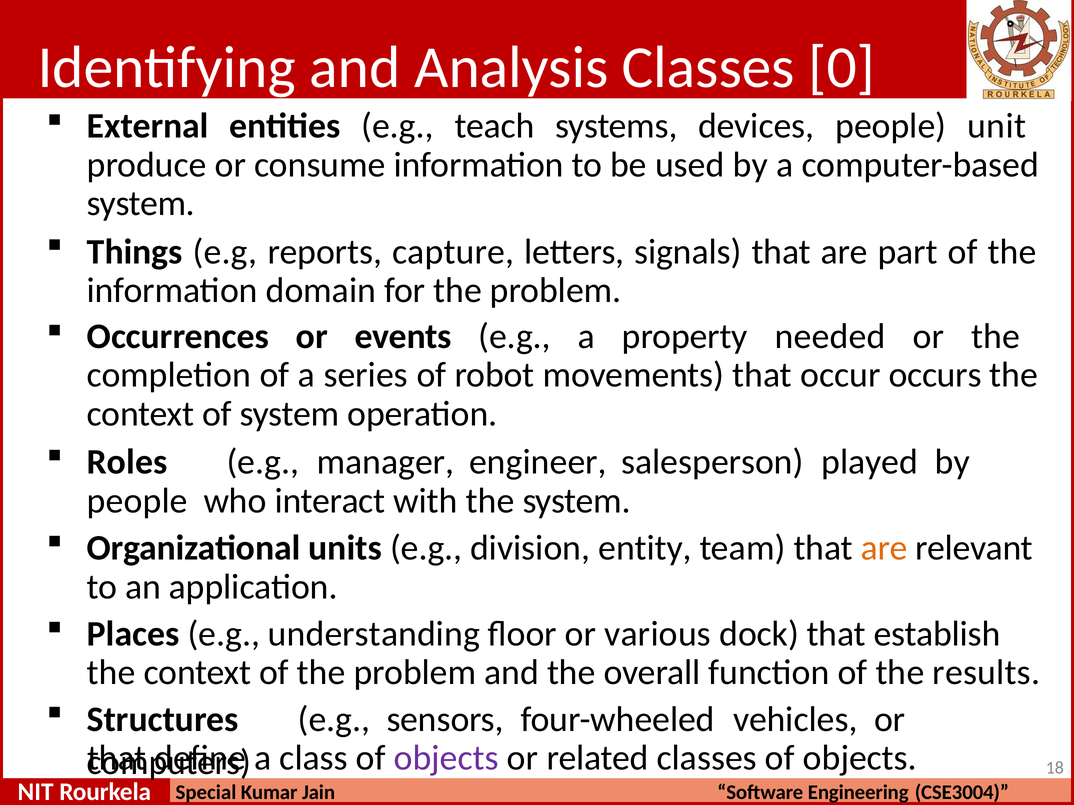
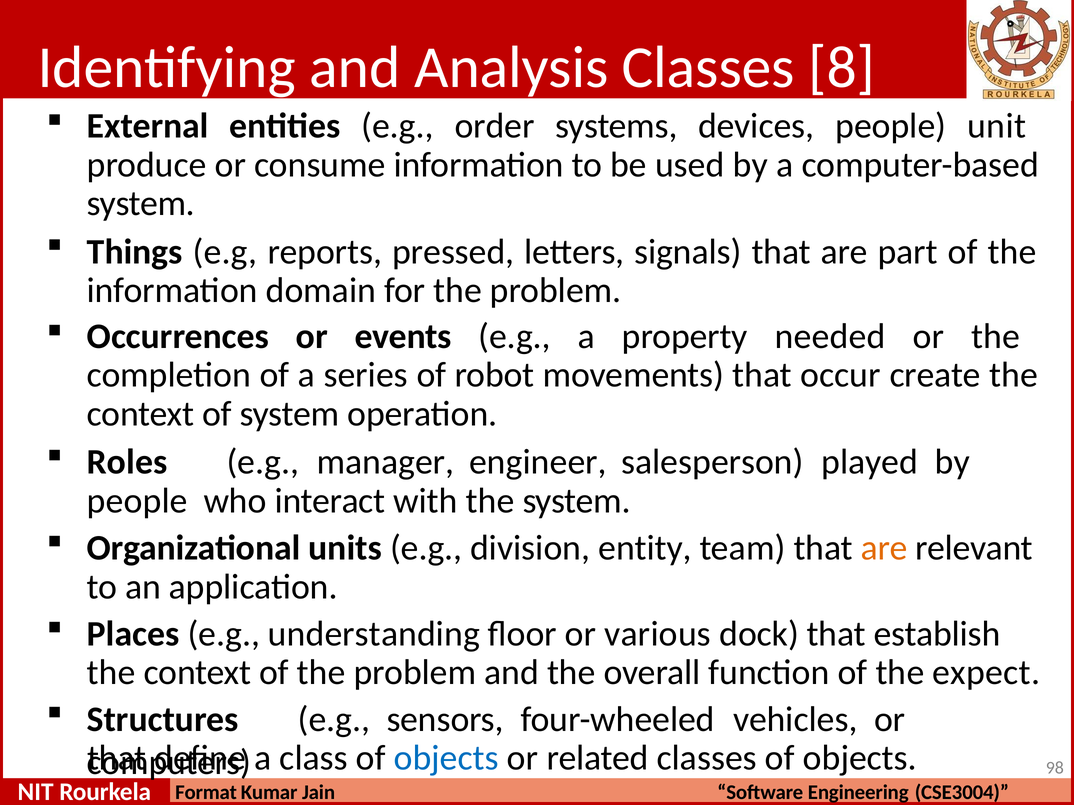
0: 0 -> 8 (842, 67)
teach: teach -> order (495, 126)
capture: capture -> pressed (453, 252)
occurs: occurs -> create (935, 375)
results: results -> expect (986, 673)
objects colour: purple -> blue (446, 759)
18: 18 -> 98 (1055, 768)
Special: Special -> Format (206, 793)
